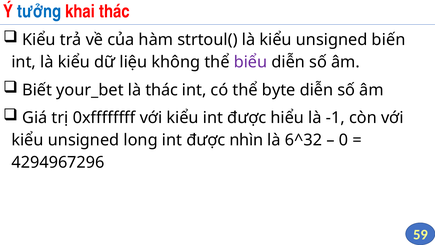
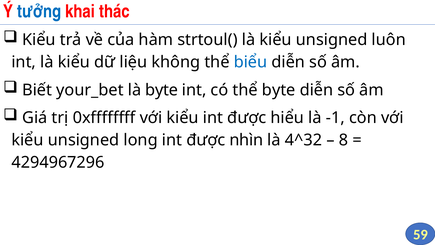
biến: biến -> luôn (389, 40)
biểu colour: purple -> blue (251, 62)
là thác: thác -> byte (162, 90)
6^32: 6^32 -> 4^32 (304, 140)
0: 0 -> 8 (343, 140)
